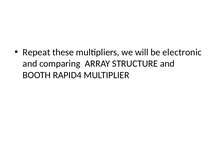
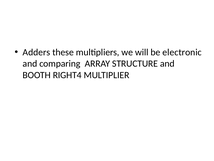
Repeat: Repeat -> Adders (36, 52)
RAPID4: RAPID4 -> RIGHT4 (67, 75)
